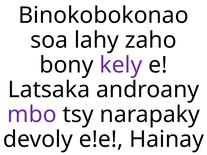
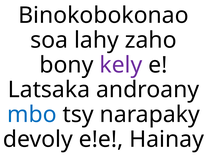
mbo colour: purple -> blue (32, 115)
